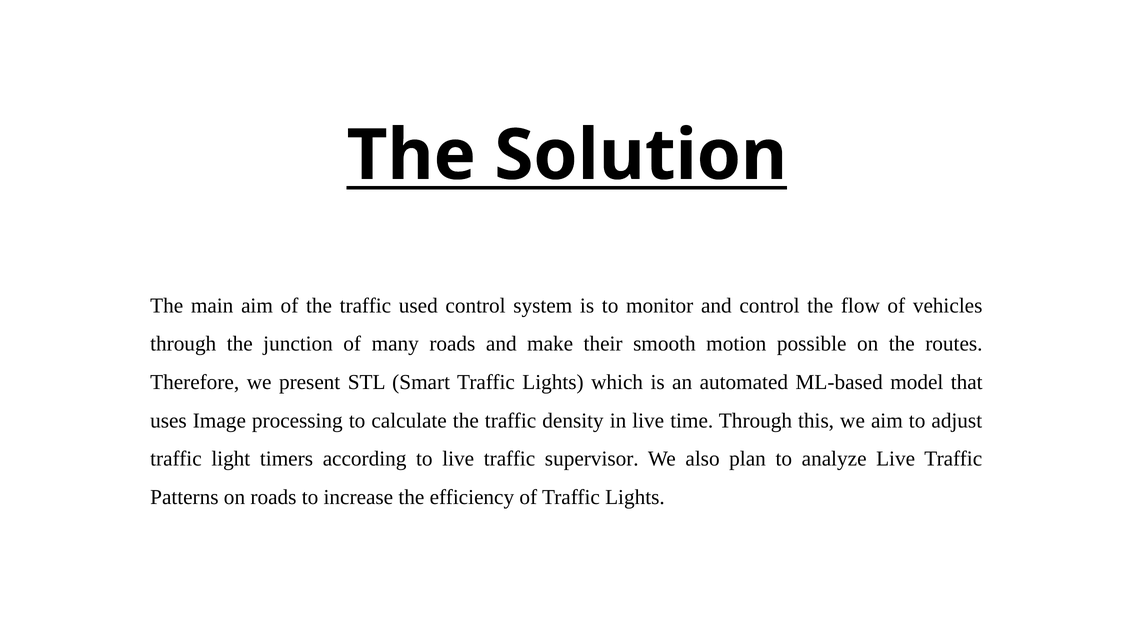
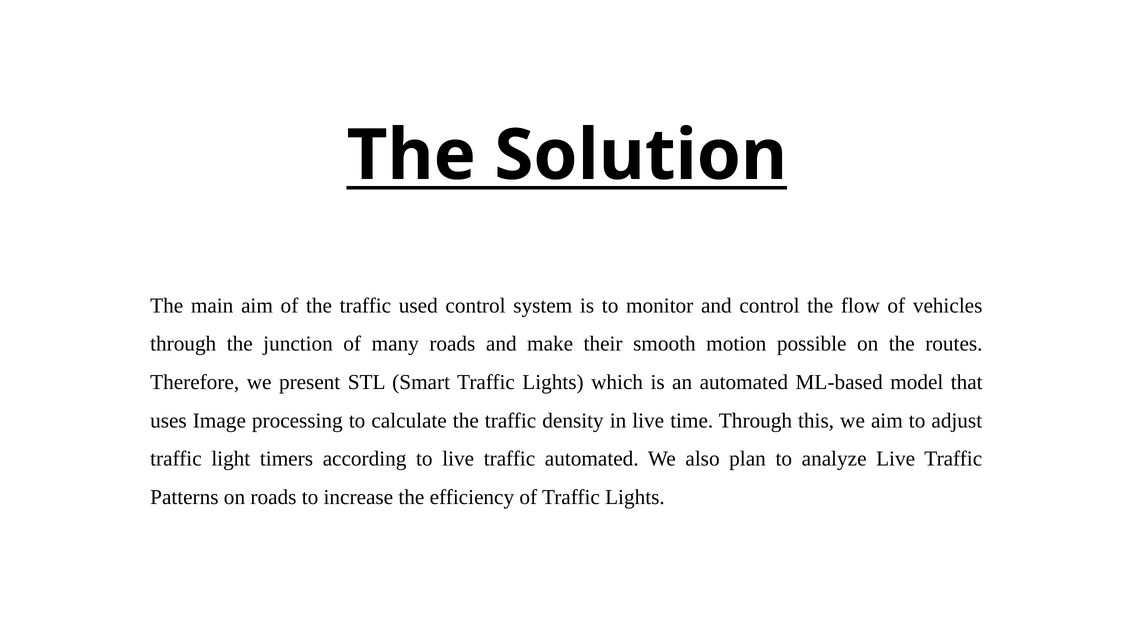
traffic supervisor: supervisor -> automated (592, 459)
